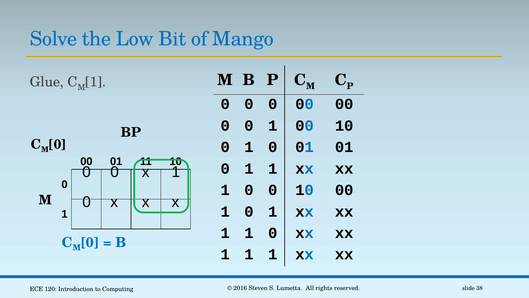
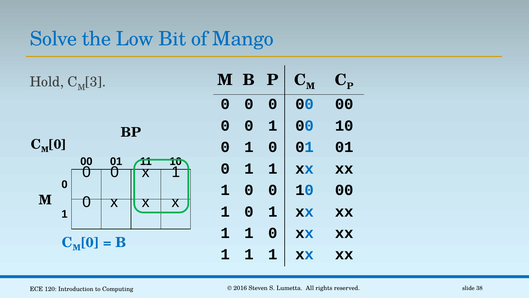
Glue: Glue -> Hold (47, 82)
M 1: 1 -> 3 (96, 82)
